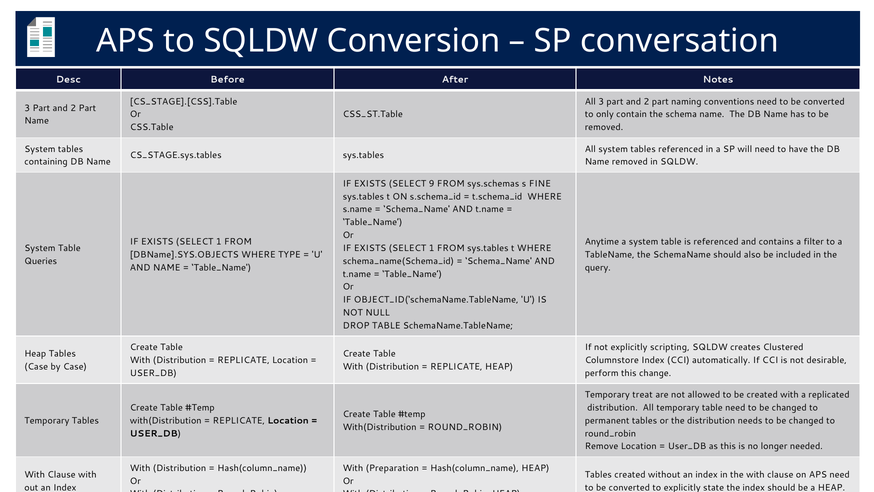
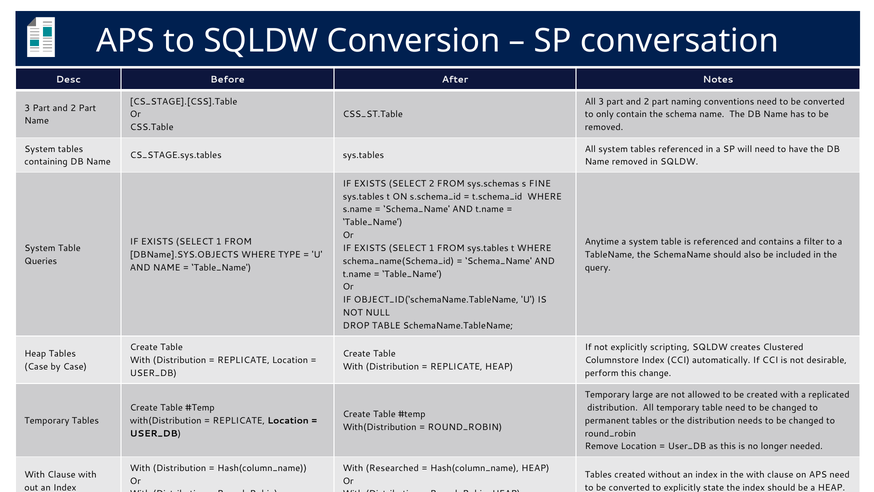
SELECT 9: 9 -> 2 (432, 183)
treat: treat -> large (643, 395)
Preparation: Preparation -> Researched (392, 468)
